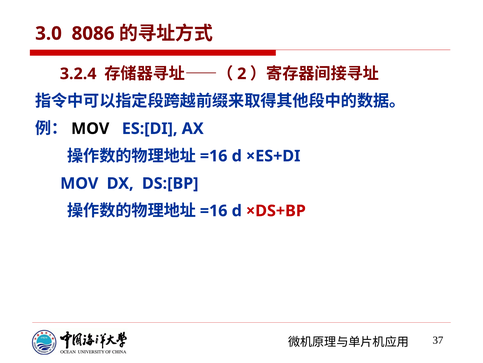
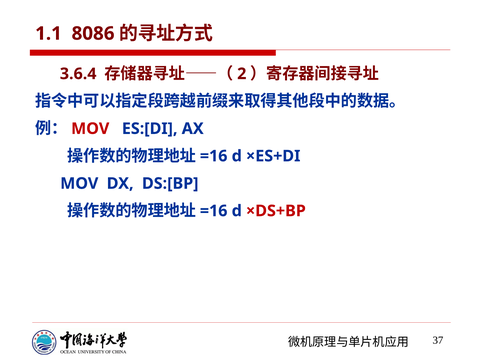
3.0: 3.0 -> 1.1 (49, 33)
3.2.4: 3.2.4 -> 3.6.4 (78, 74)
MOV colour: black -> red (90, 128)
